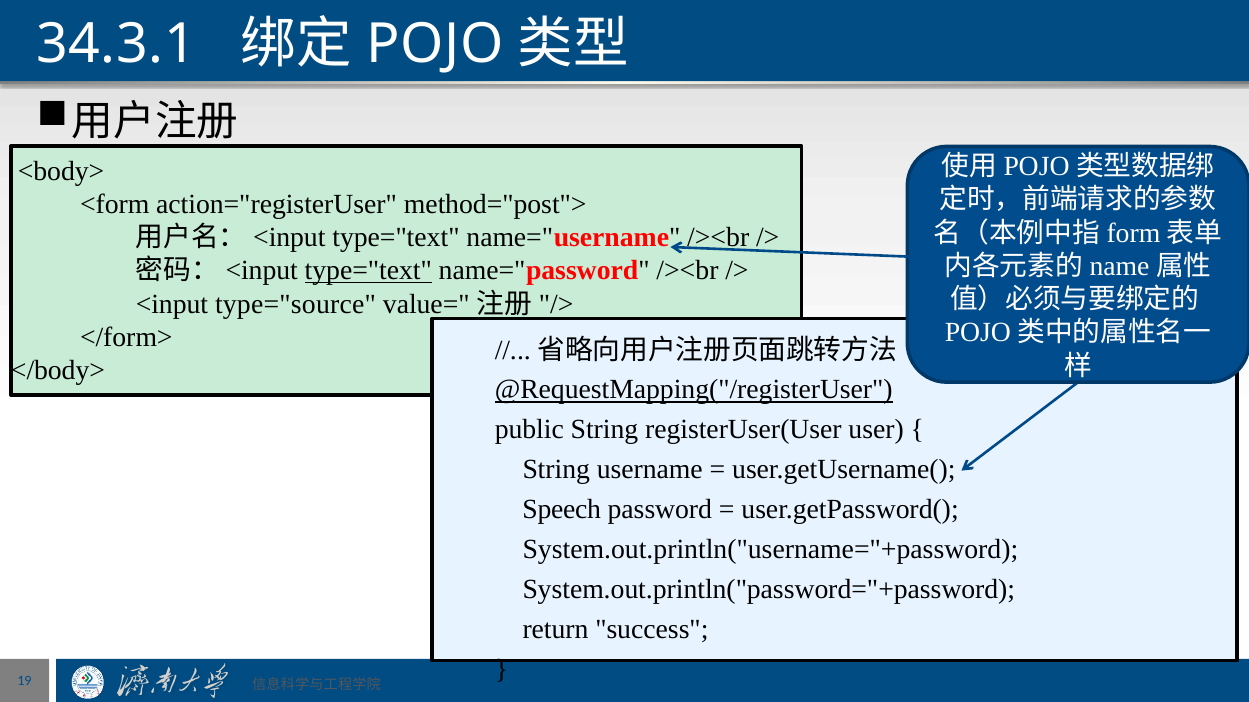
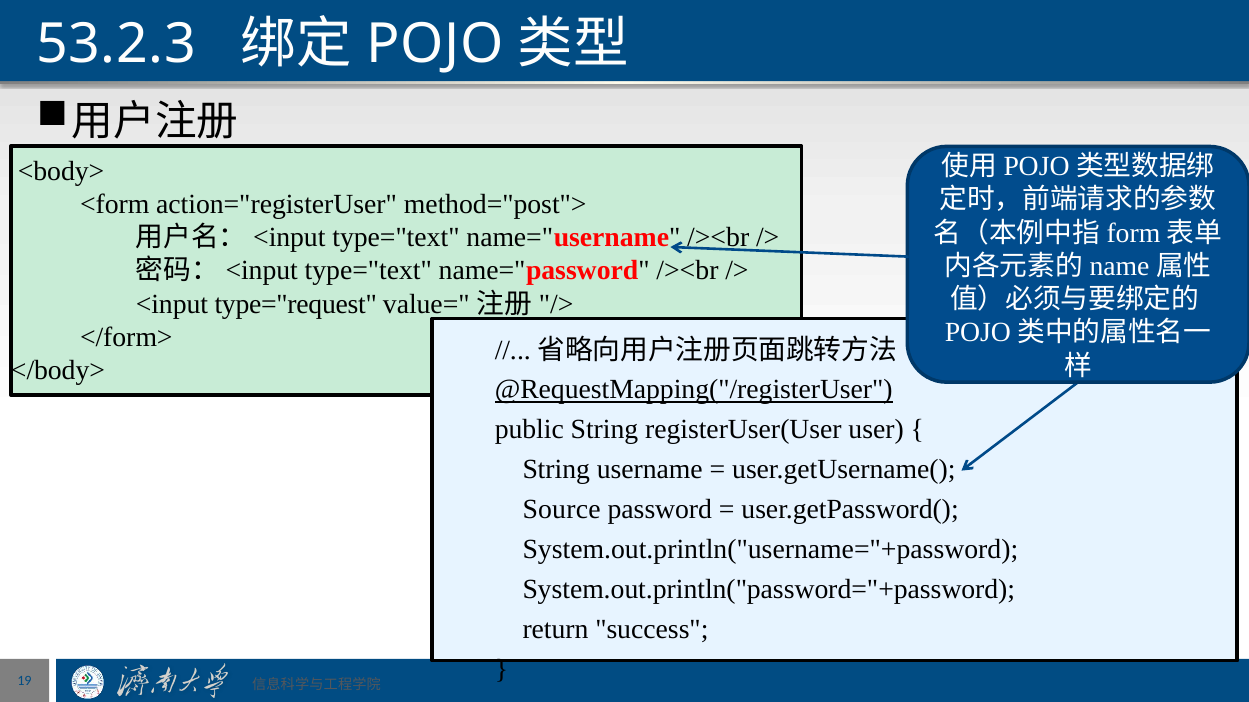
34.3.1: 34.3.1 -> 53.2.3 (116, 45)
type="text underline: present -> none (368, 271)
type="source: type="source -> type="request (296, 304)
Speech: Speech -> Source (562, 510)
